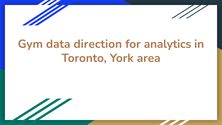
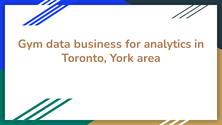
direction: direction -> business (98, 44)
